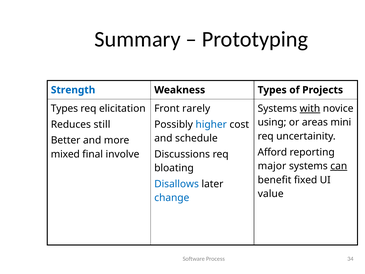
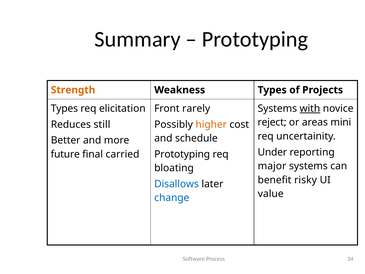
Strength colour: blue -> orange (73, 90)
using: using -> reject (272, 122)
higher colour: blue -> orange (211, 124)
Afford: Afford -> Under (272, 152)
mixed: mixed -> future (65, 154)
involve: involve -> carried (122, 154)
Discussions: Discussions -> Prototyping (182, 154)
can underline: present -> none (339, 166)
fixed: fixed -> risky (306, 180)
